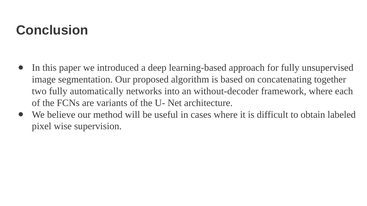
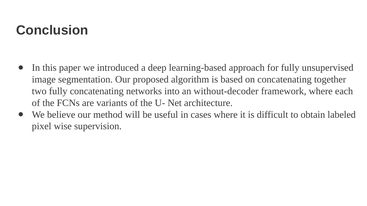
fully automatically: automatically -> concatenating (97, 91)
